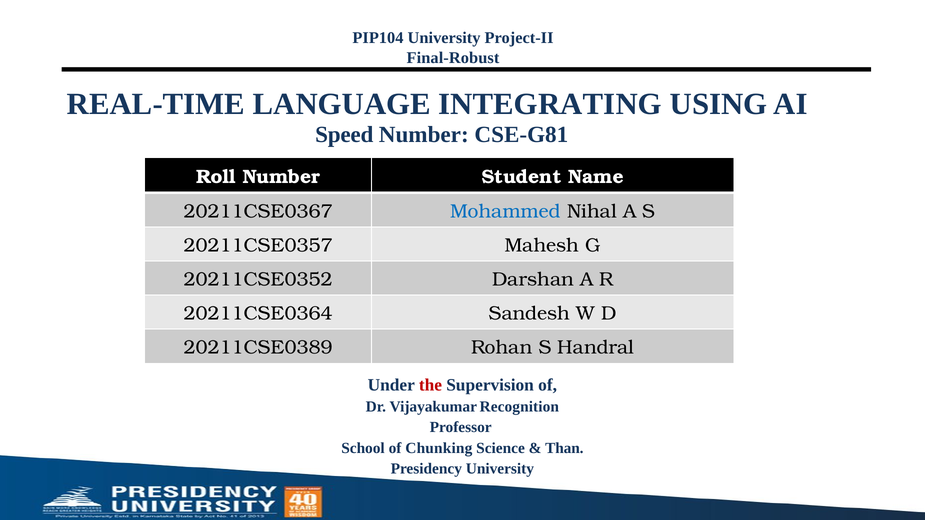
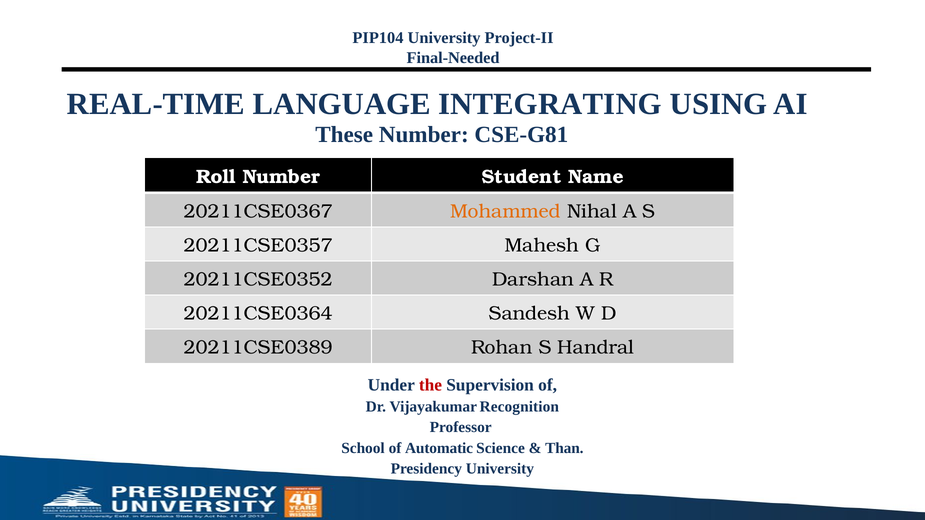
Final-Robust: Final-Robust -> Final-Needed (453, 58)
Speed: Speed -> These (344, 135)
Mohammed colour: blue -> orange (506, 211)
Chunking: Chunking -> Automatic (439, 448)
